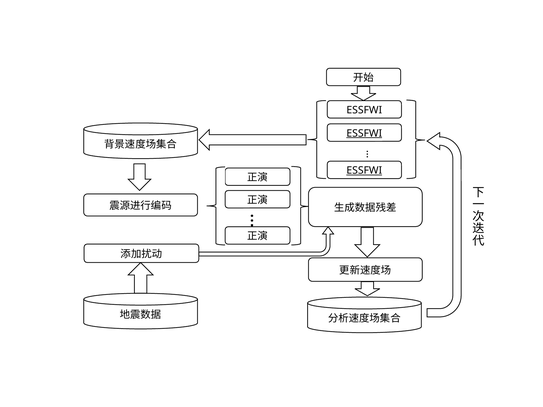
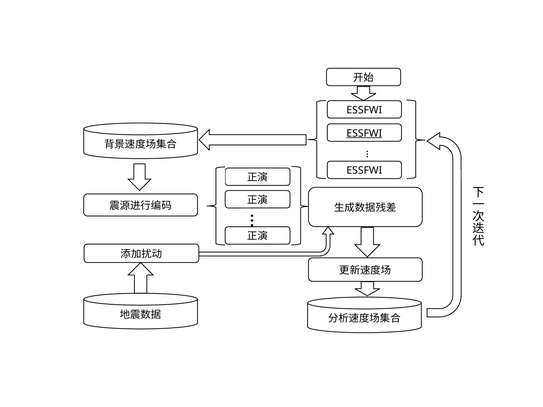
ESSFWI underline: present -> none (364, 171)
